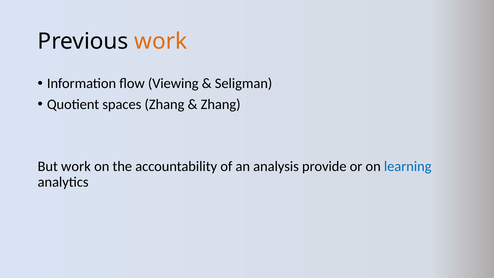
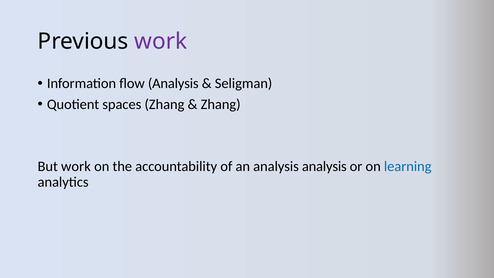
work colour: orange -> purple (161, 41)
flow Viewing: Viewing -> Analysis (173, 84)
analysis provide: provide -> analysis (324, 166)
